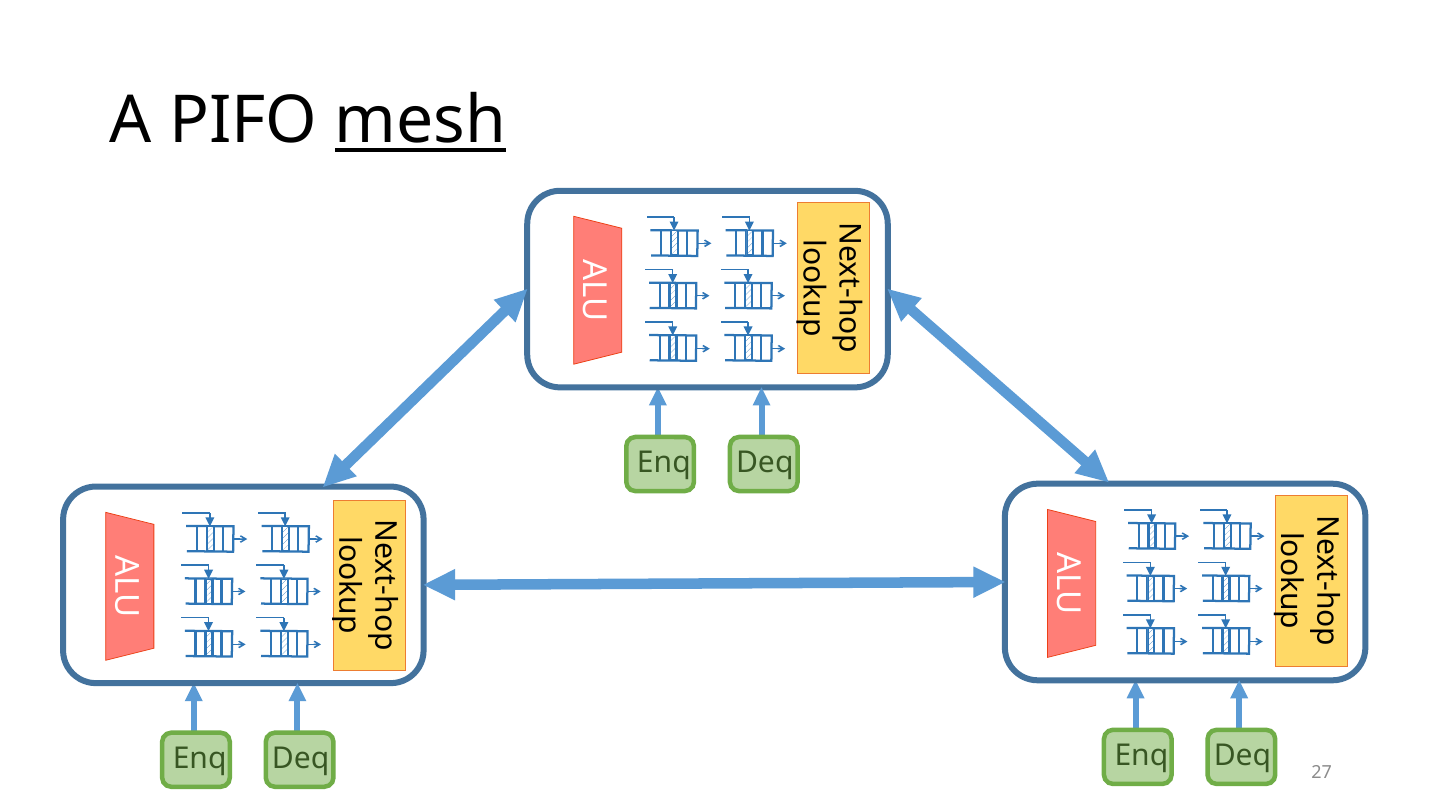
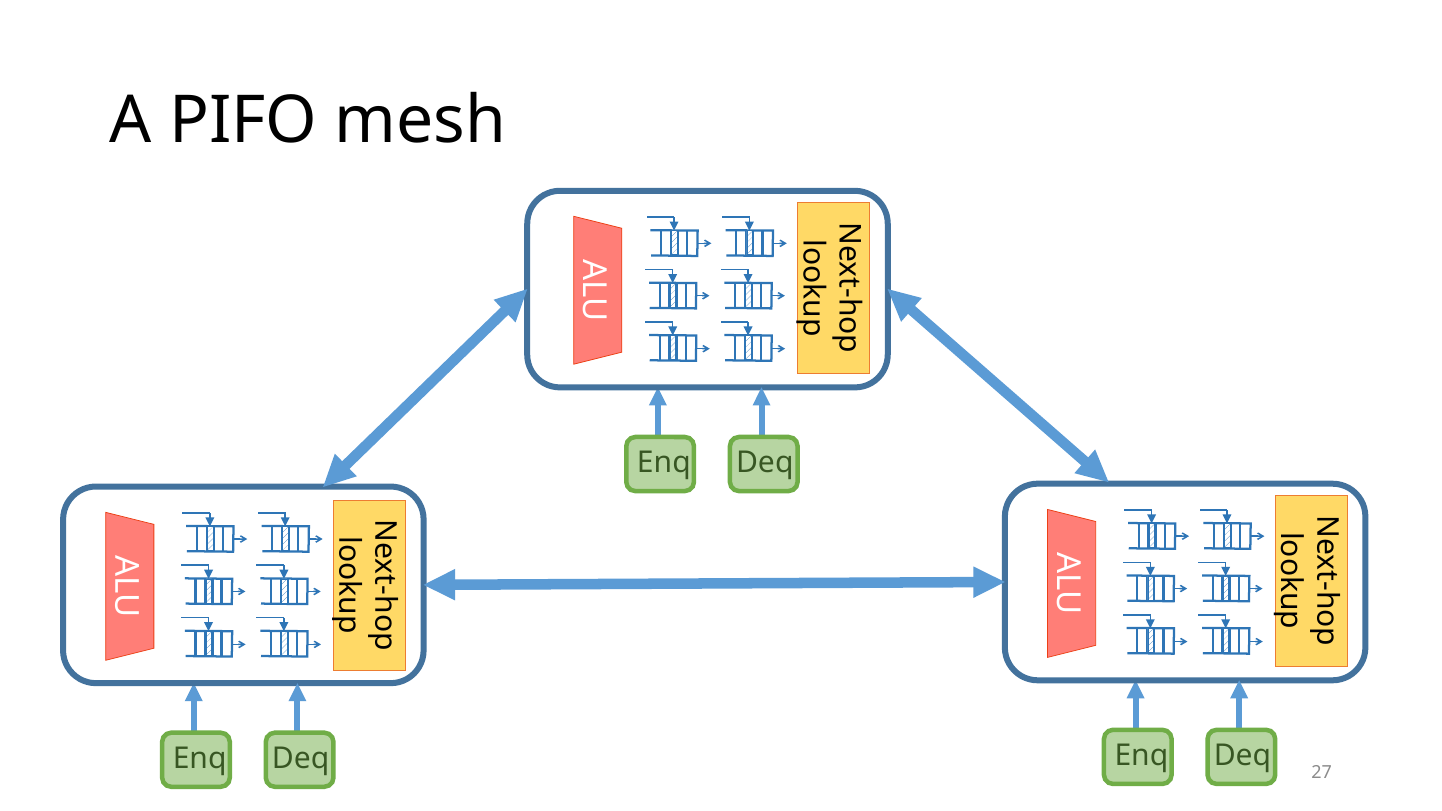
mesh underline: present -> none (420, 121)
